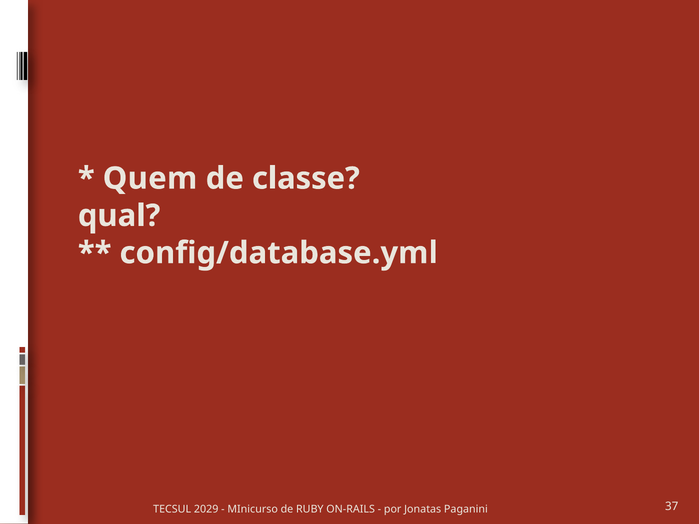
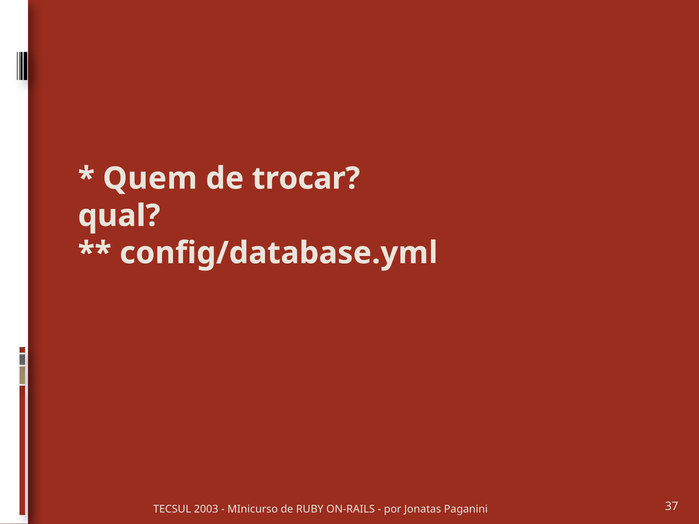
classe: classe -> trocar (306, 179)
2029: 2029 -> 2003 (206, 509)
